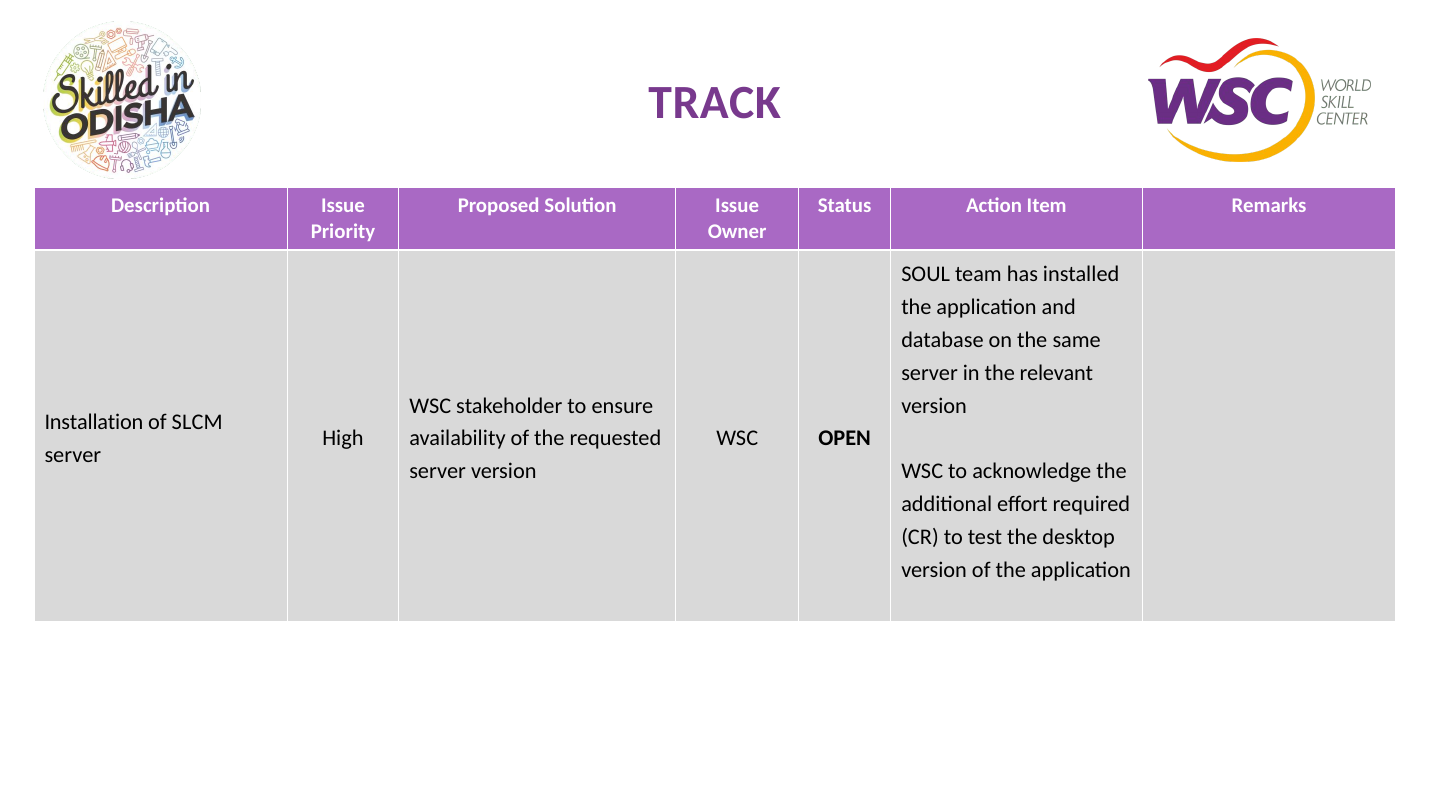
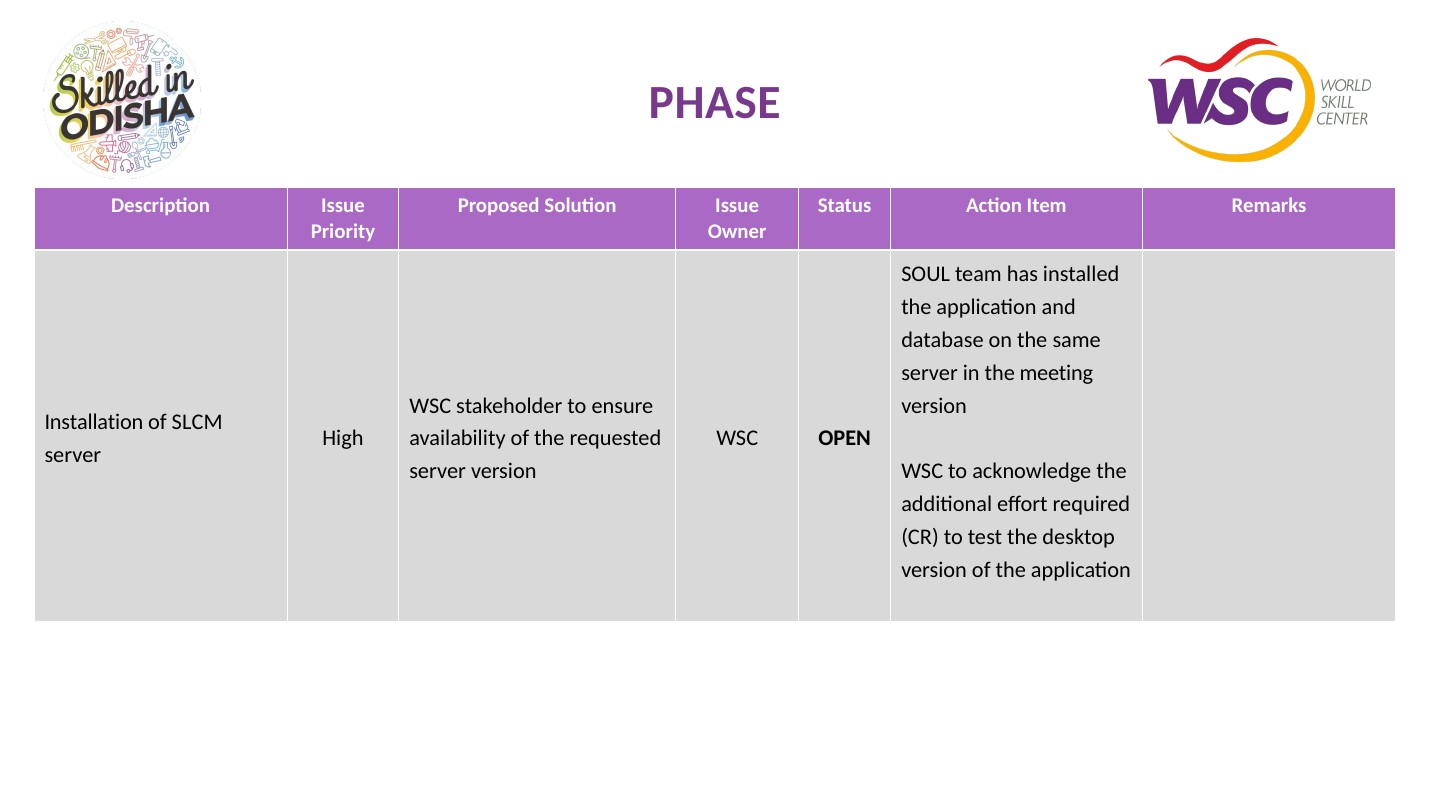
TRACK: TRACK -> PHASE (715, 103)
relevant: relevant -> meeting (1056, 373)
